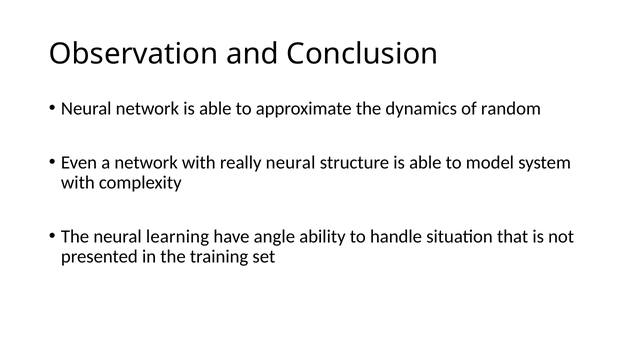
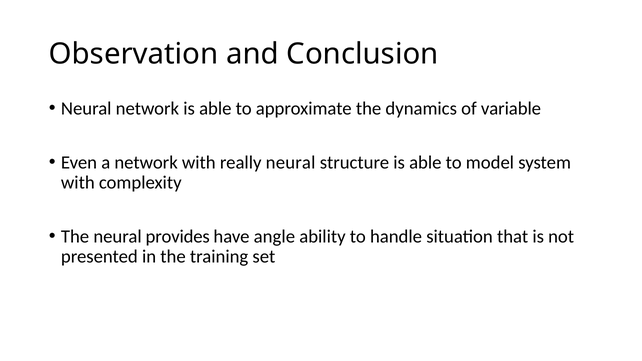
random: random -> variable (511, 109)
learning: learning -> provides (178, 236)
